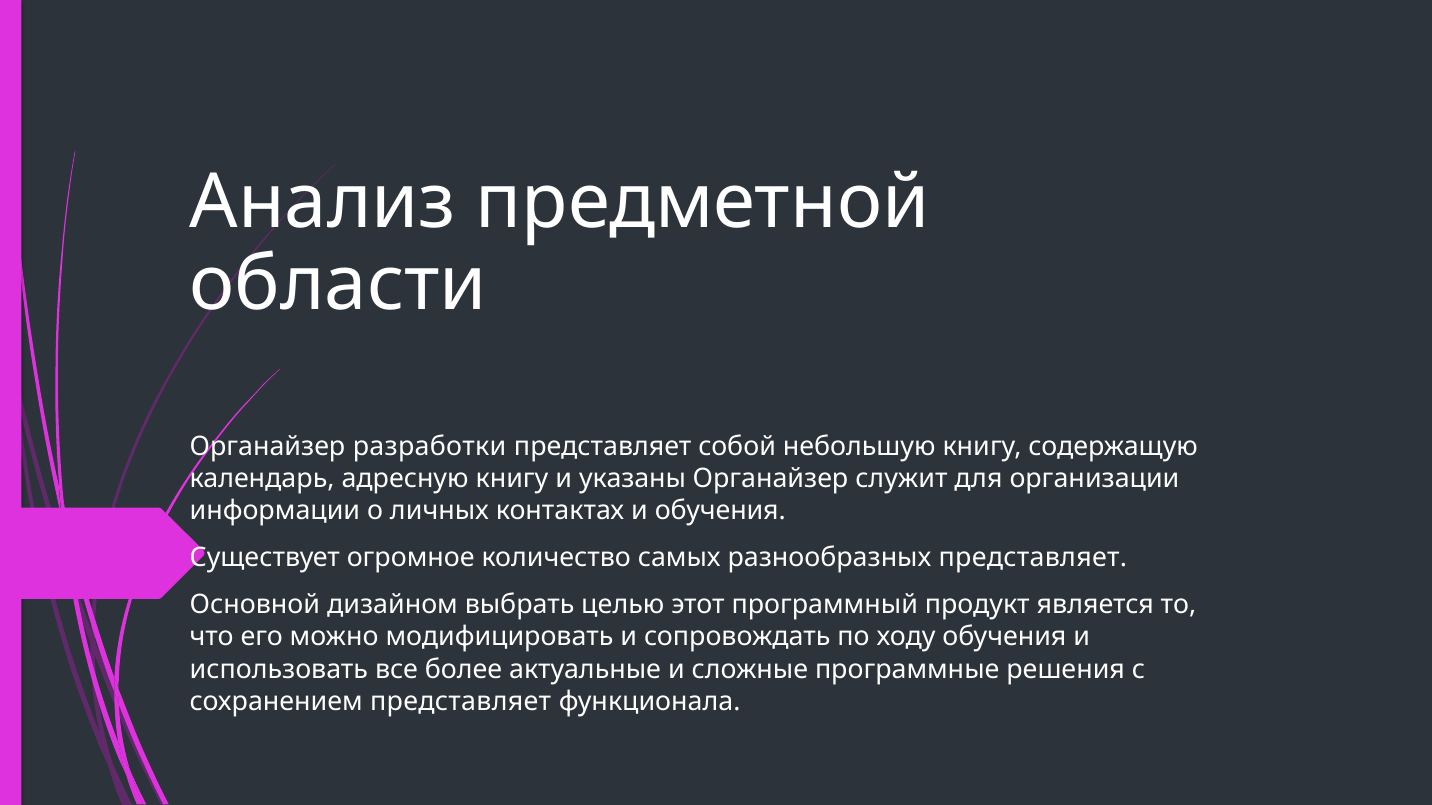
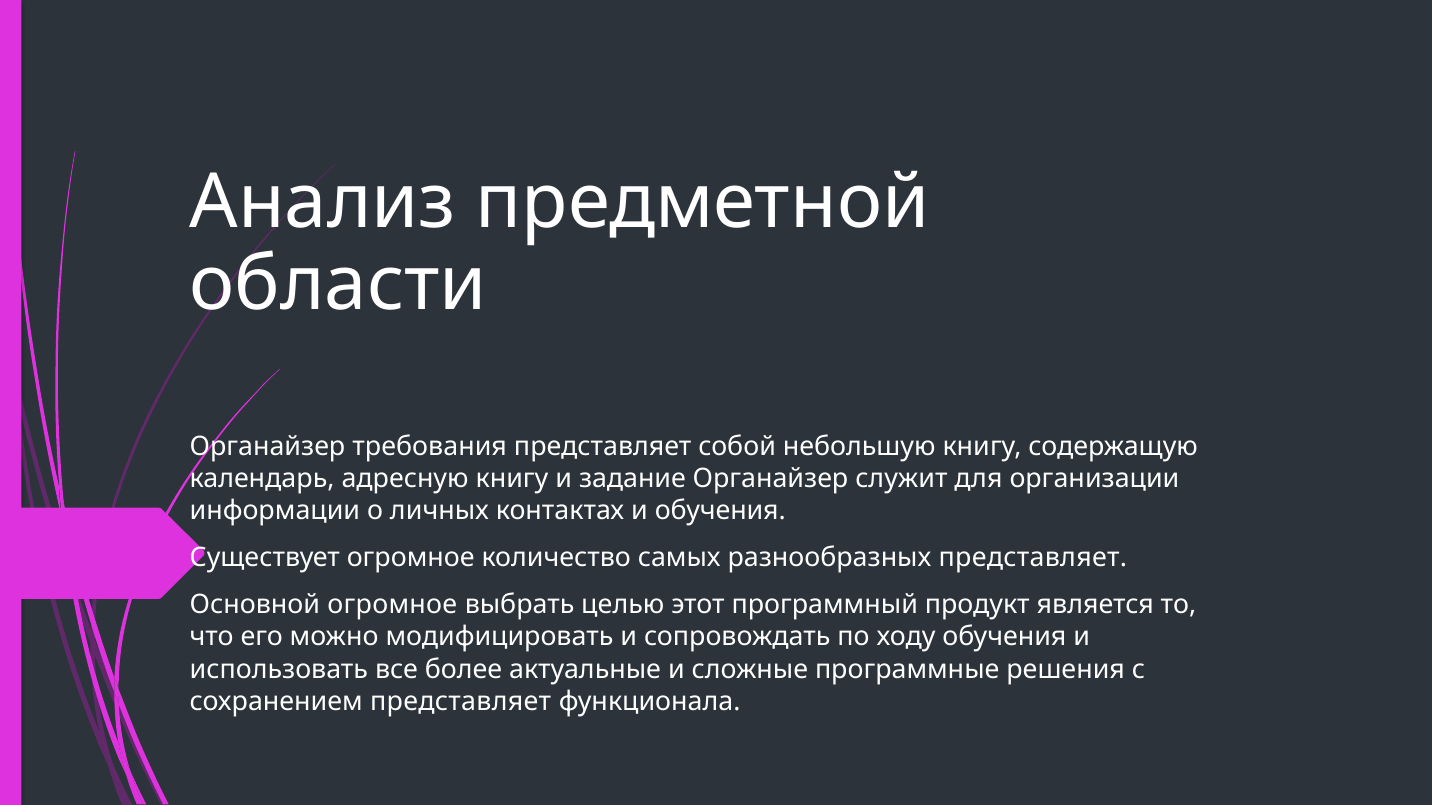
разработки: разработки -> требования (430, 446)
указаны: указаны -> задание (632, 479)
Основной дизайном: дизайном -> огромное (392, 605)
